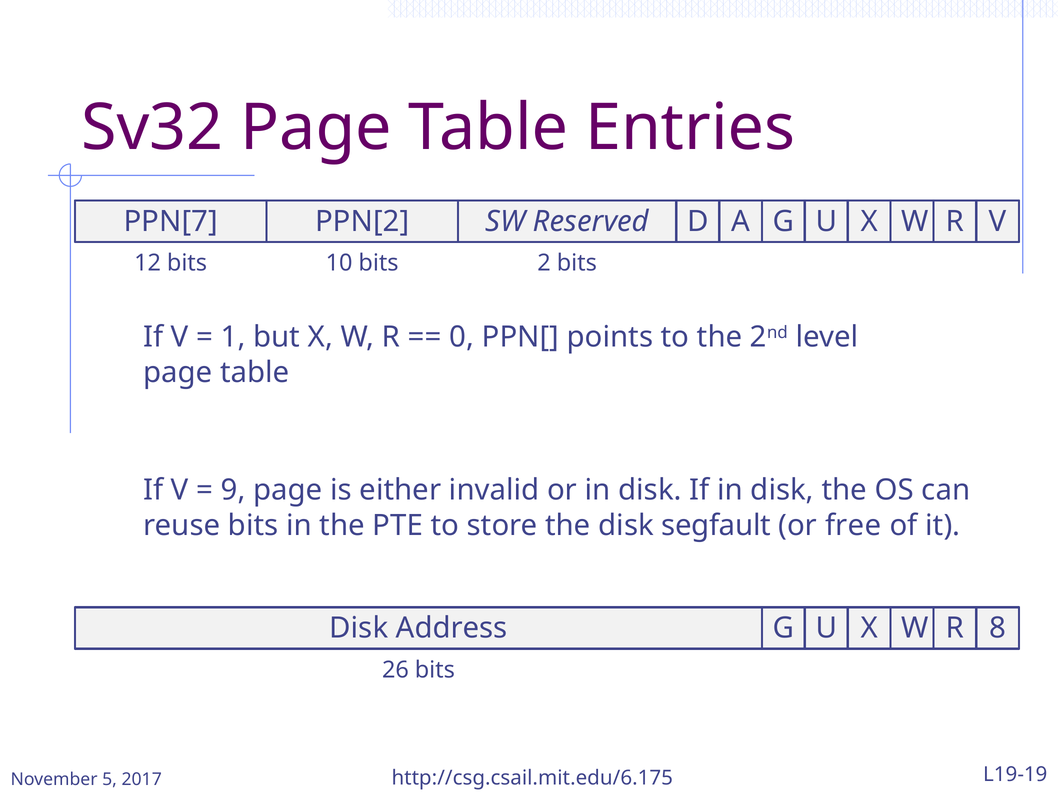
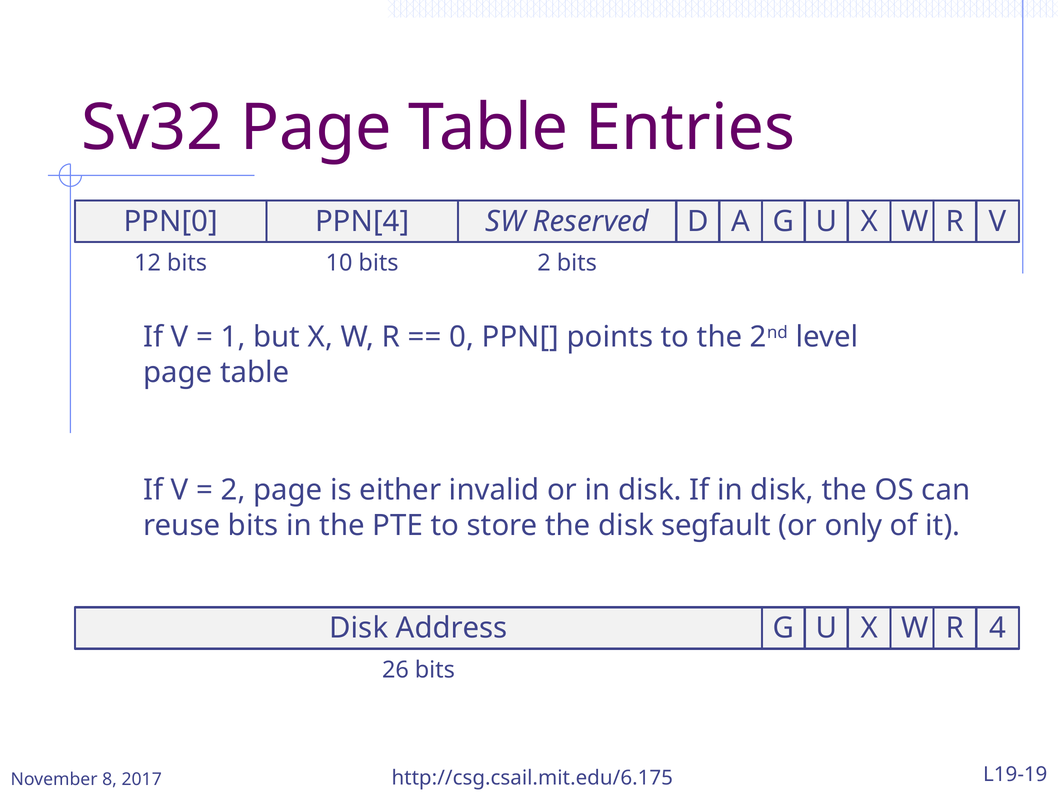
PPN[7: PPN[7 -> PPN[0 (171, 221)
PPN[2: PPN[2 -> PPN[4 (362, 221)
9: 9 -> 2 (233, 490)
free: free -> only (853, 525)
8: 8 -> 4 (998, 628)
5: 5 -> 8 (110, 779)
